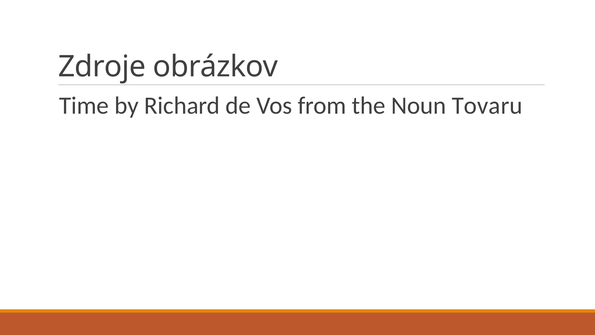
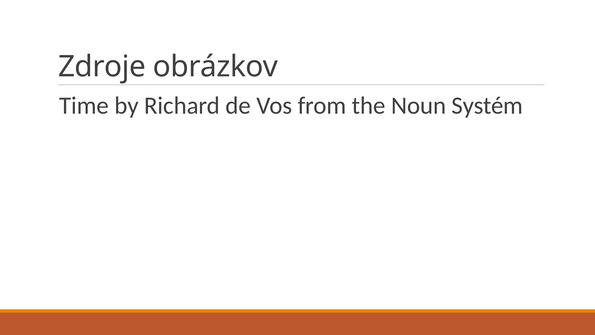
Tovaru: Tovaru -> Systém (487, 106)
